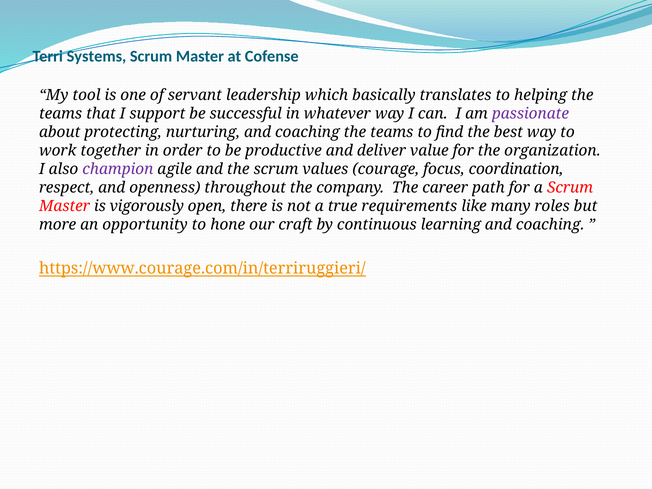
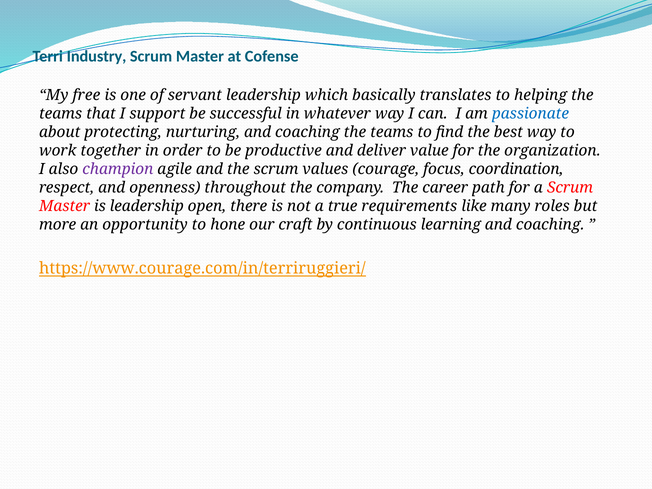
Systems: Systems -> Industry (97, 57)
tool: tool -> free (86, 95)
passionate colour: purple -> blue (530, 114)
is vigorously: vigorously -> leadership (147, 206)
